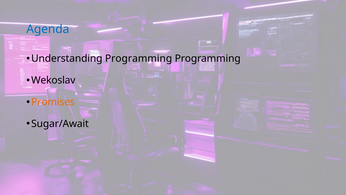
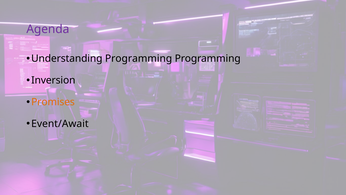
Agenda colour: blue -> purple (48, 29)
Wekoslav: Wekoslav -> Inversion (53, 80)
Sugar/Await: Sugar/Await -> Event/Await (60, 124)
